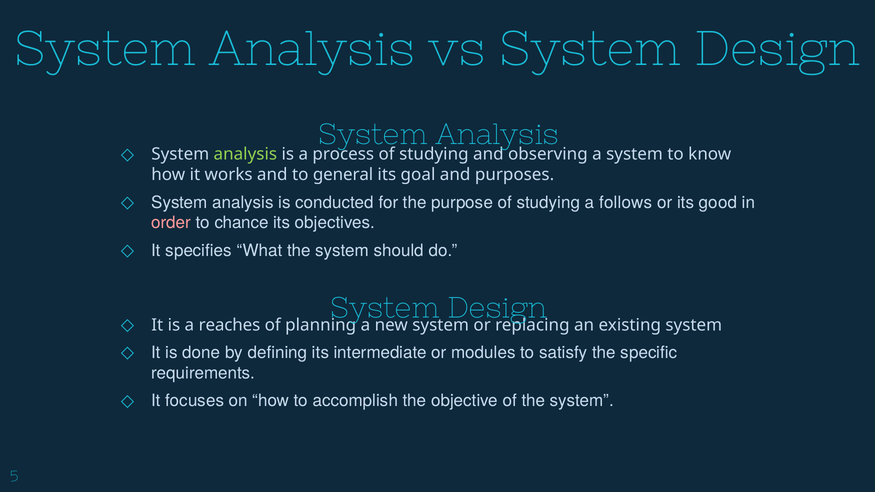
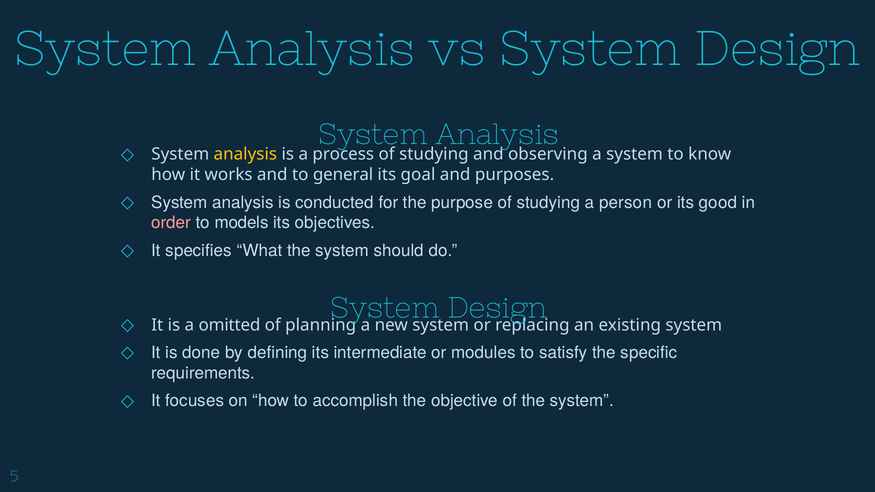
analysis colour: light green -> yellow (245, 154)
follows: follows -> person (626, 202)
chance: chance -> models (242, 223)
reaches: reaches -> omitted (229, 325)
